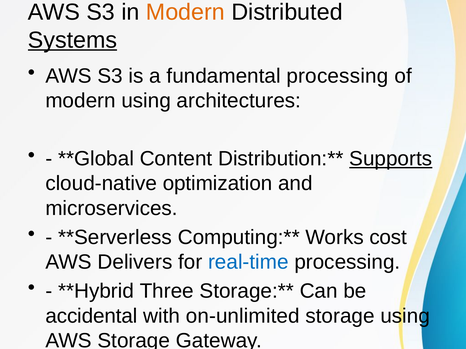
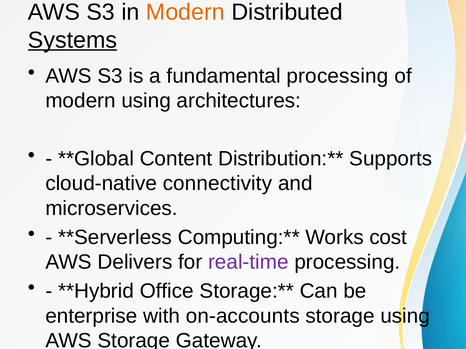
Supports underline: present -> none (391, 159)
optimization: optimization -> connectivity (217, 184)
real-time colour: blue -> purple (248, 262)
Three: Three -> Office (167, 291)
accidental: accidental -> enterprise (91, 316)
on-unlimited: on-unlimited -> on-accounts (243, 316)
